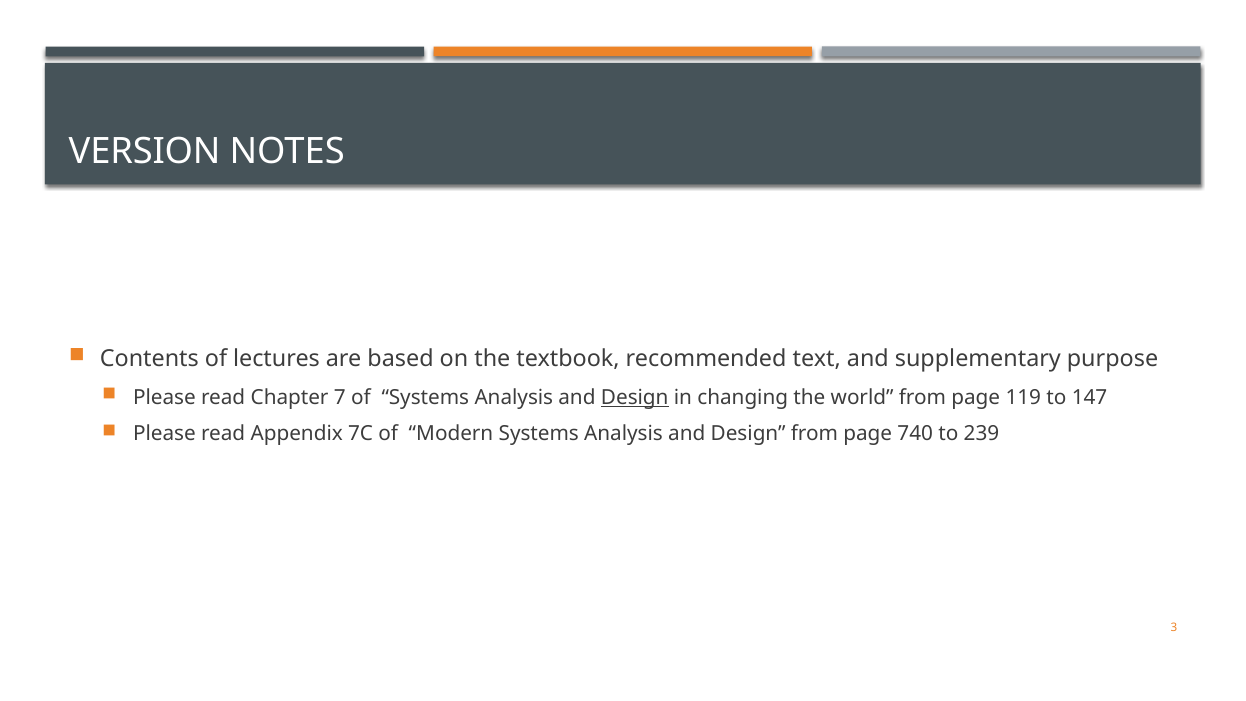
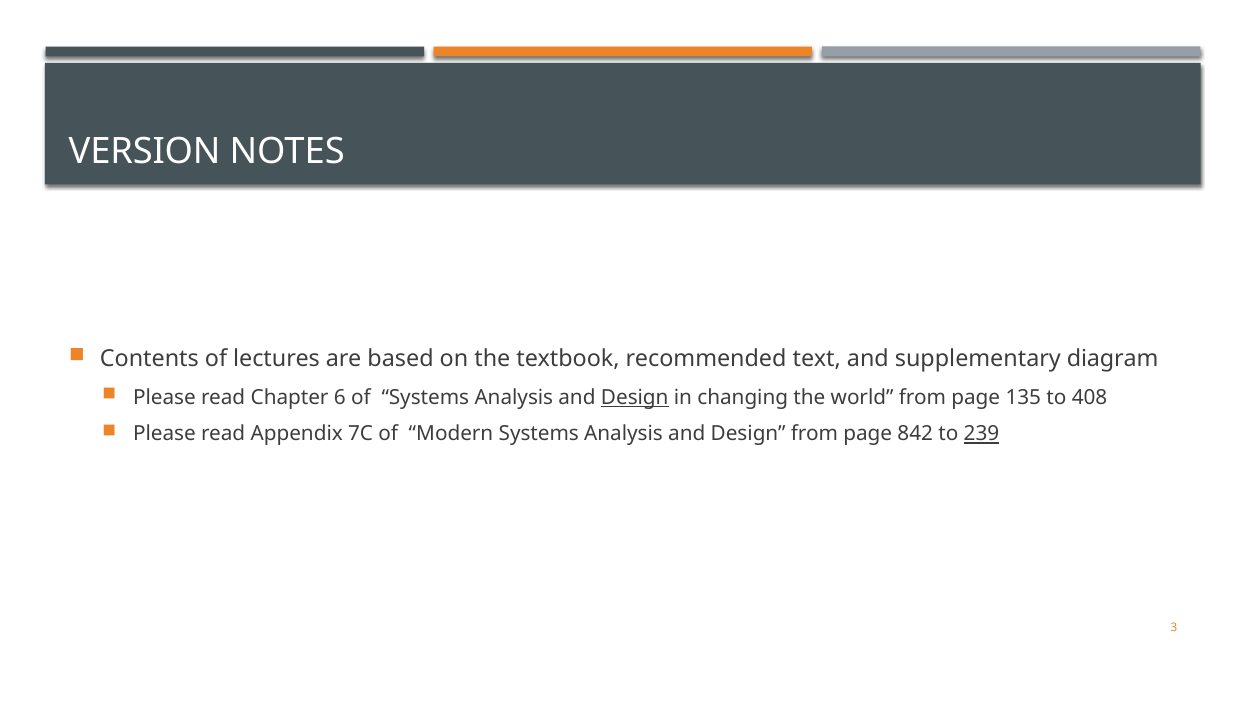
purpose: purpose -> diagram (1113, 359)
7: 7 -> 6 (340, 397)
119: 119 -> 135 (1023, 397)
147: 147 -> 408 (1090, 397)
740: 740 -> 842 (915, 434)
239 underline: none -> present (981, 434)
